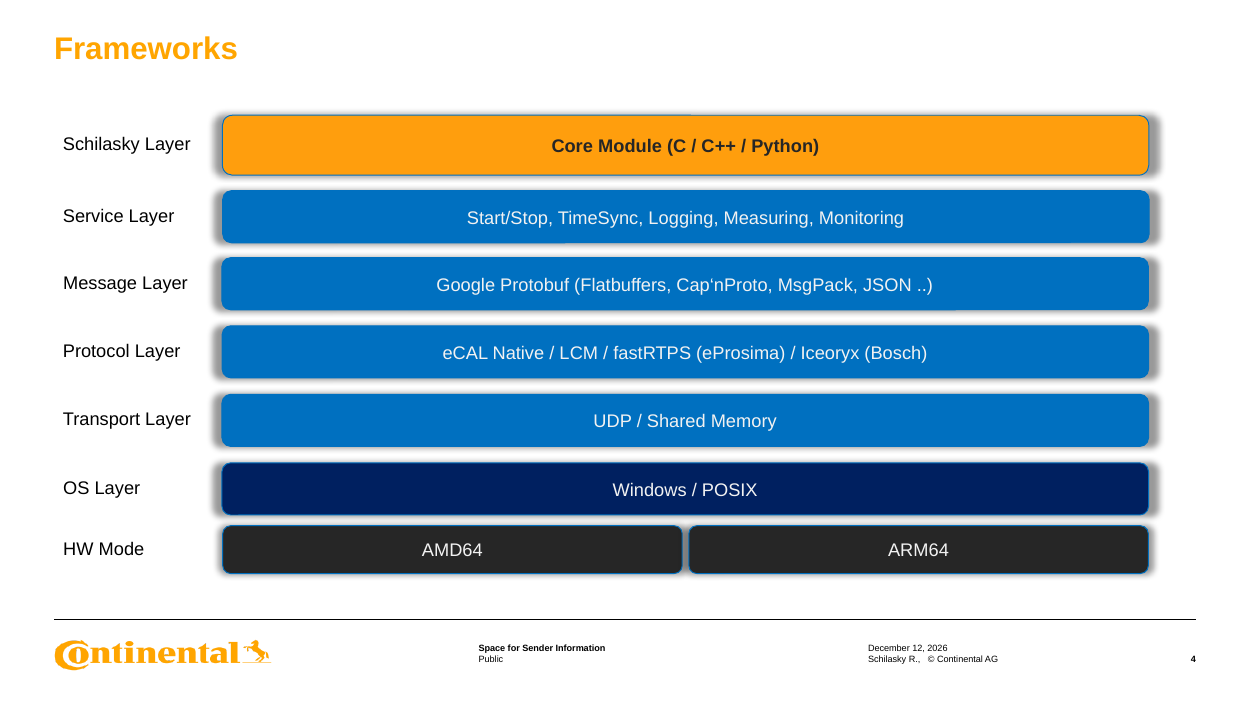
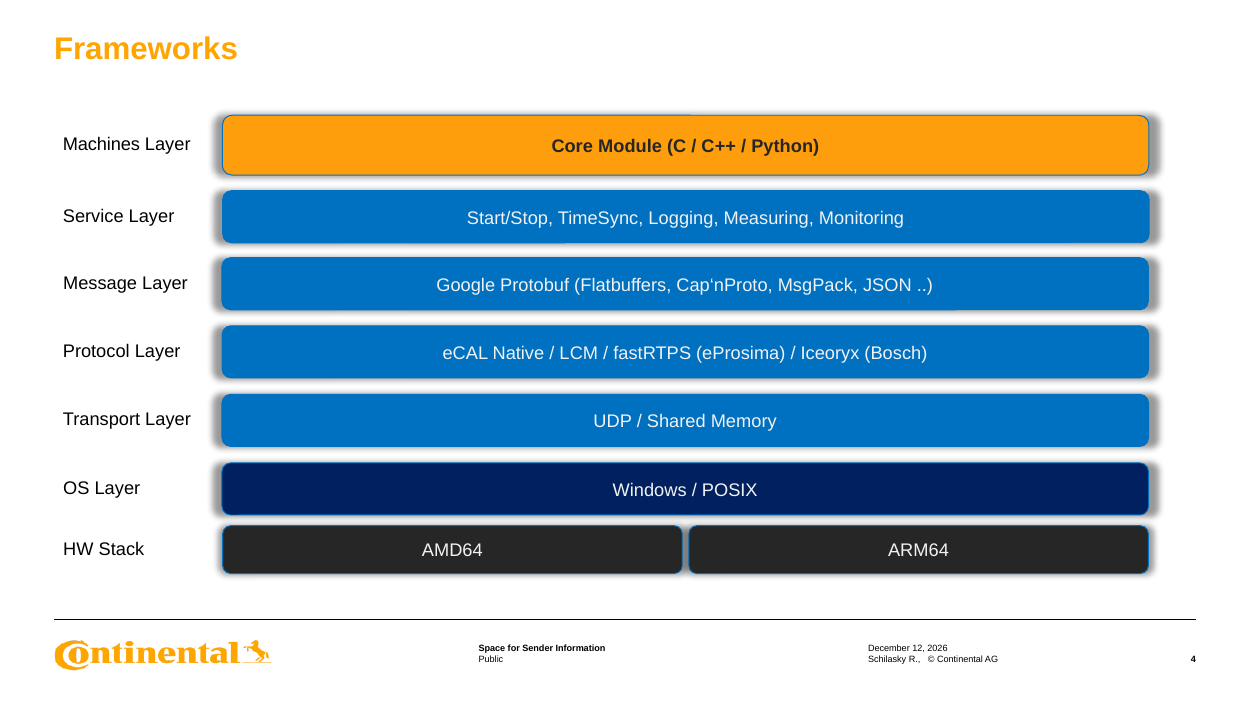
Schilasky: Schilasky -> Machines (101, 145)
Mode: Mode -> Stack (122, 549)
